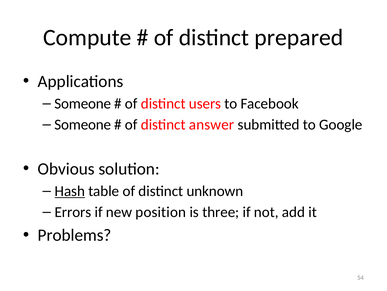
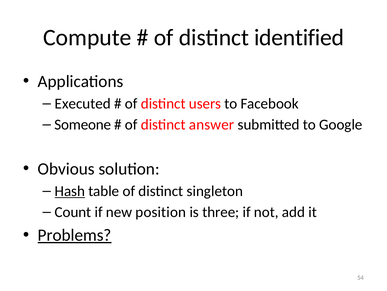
prepared: prepared -> identified (299, 37)
Someone: Someone -> Executed (83, 103)
unknown: unknown -> singleton (215, 191)
Errors: Errors -> Count (73, 212)
Problems underline: none -> present (75, 235)
